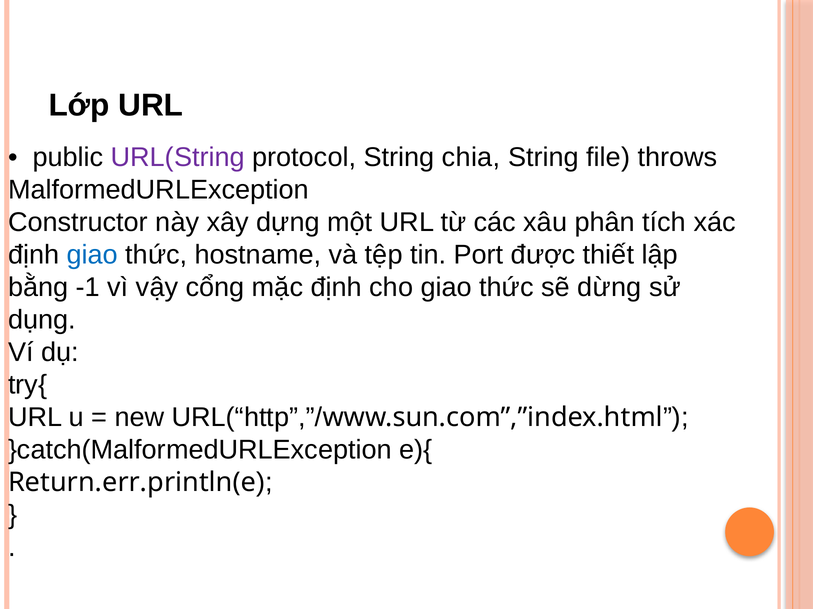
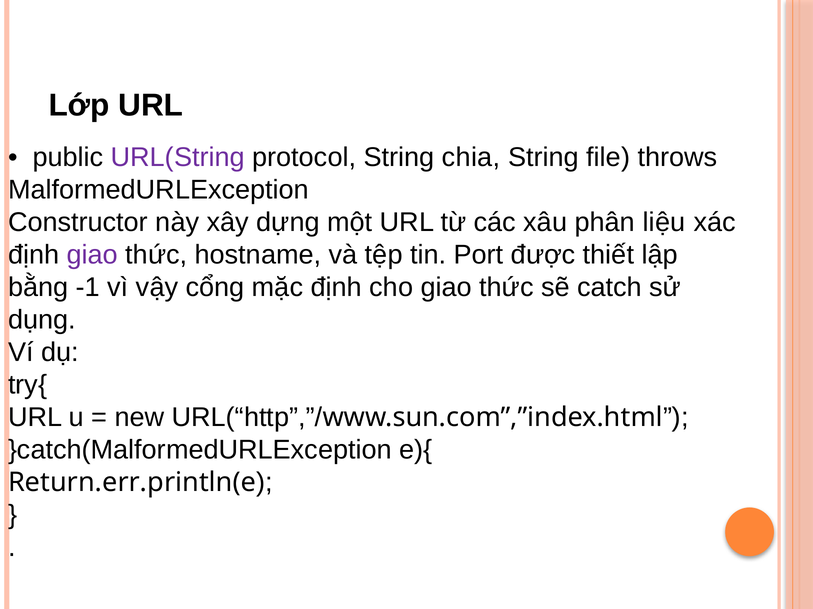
tích: tích -> liệu (664, 223)
giao colour: blue -> purple (92, 255)
dừng: dừng -> catch (610, 288)
